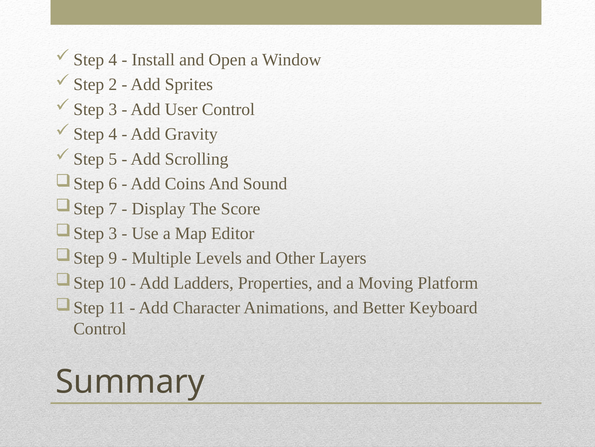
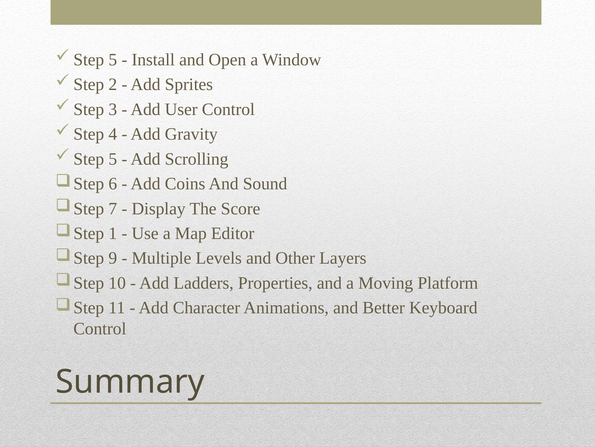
4: 4 -> 5 (113, 60)
3: 3 -> 1 (113, 233)
